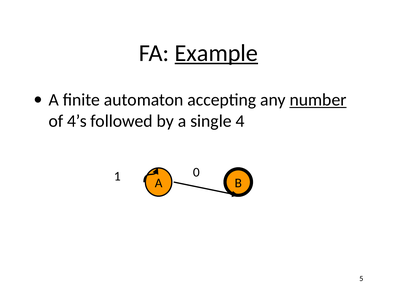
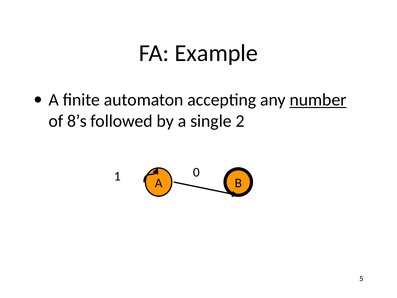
Example underline: present -> none (216, 53)
4’s: 4’s -> 8’s (77, 121)
4: 4 -> 2 (240, 121)
